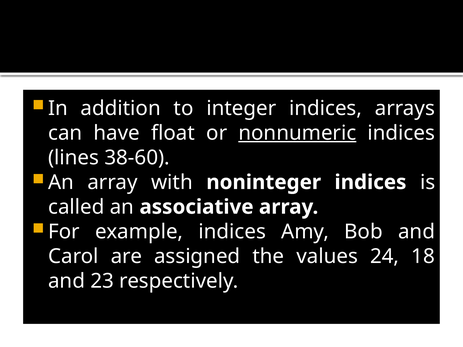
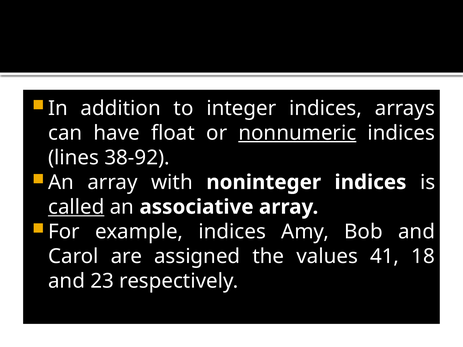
38-60: 38-60 -> 38-92 (137, 158)
called underline: none -> present (76, 207)
24: 24 -> 41 (385, 256)
